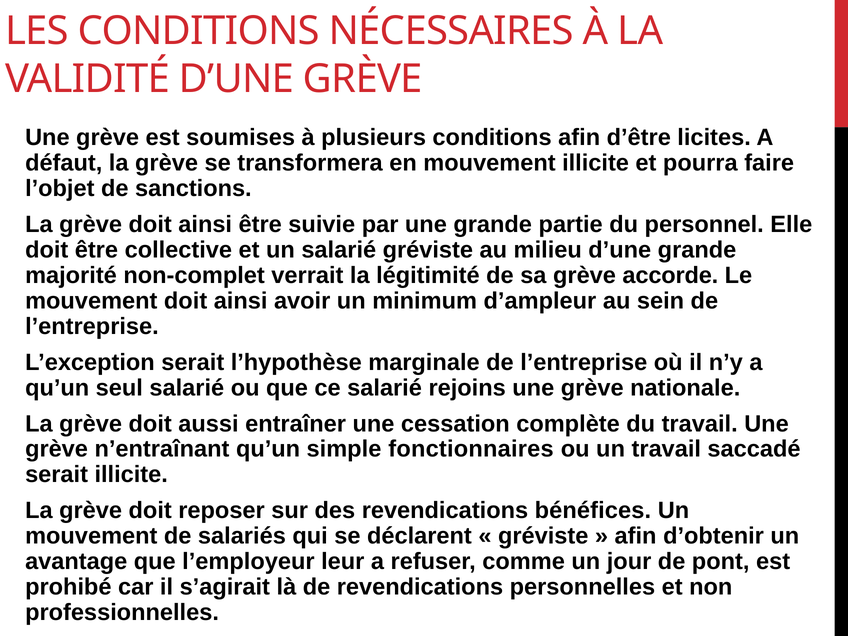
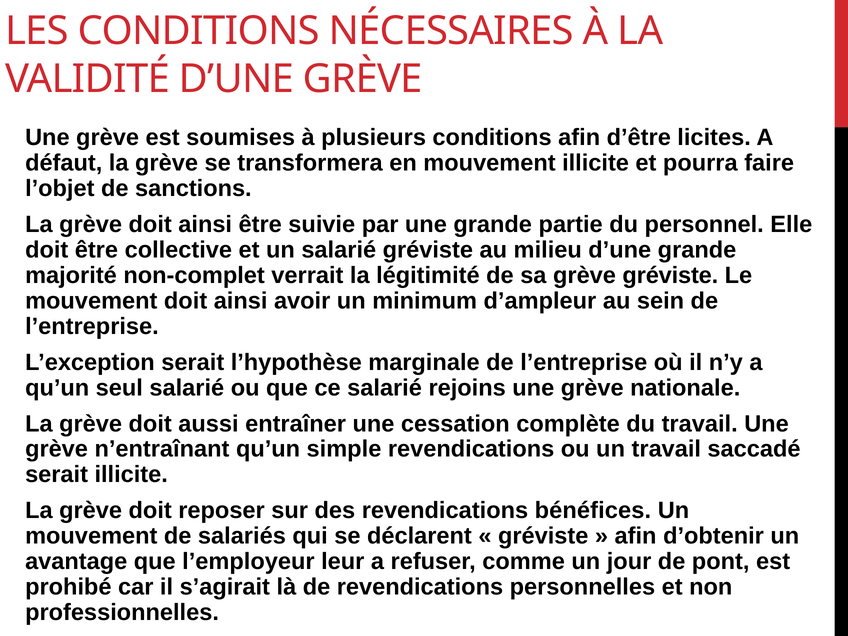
grève accorde: accorde -> gréviste (670, 275)
simple fonctionnaires: fonctionnaires -> revendications (471, 449)
